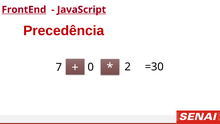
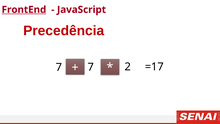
JavaScript underline: present -> none (82, 10)
7 0: 0 -> 7 (91, 67)
=30: =30 -> =17 (154, 67)
